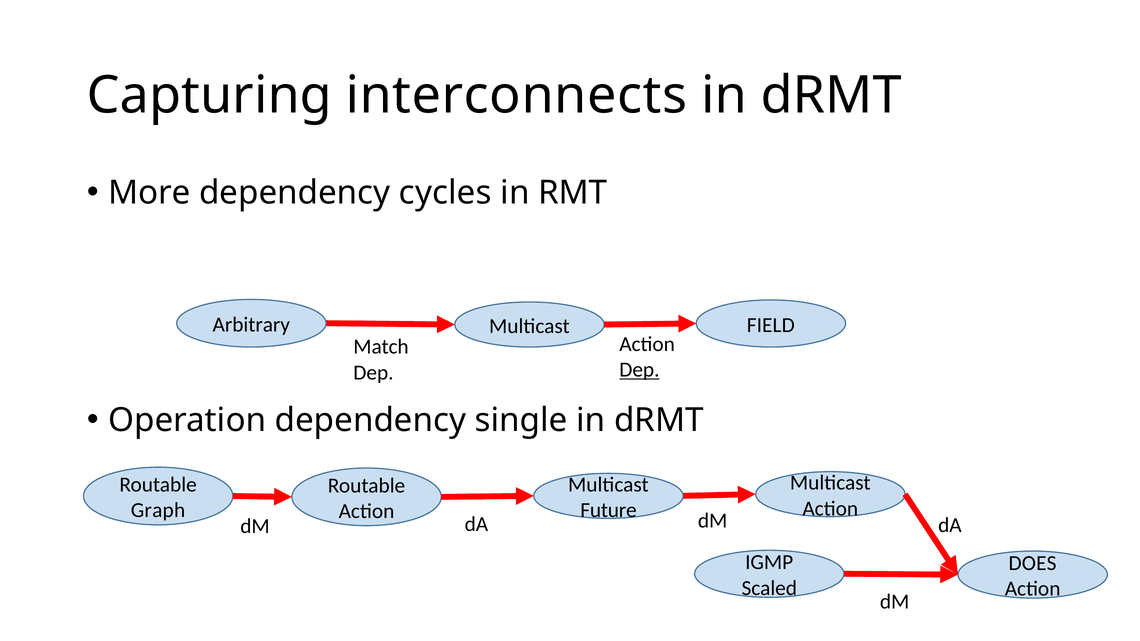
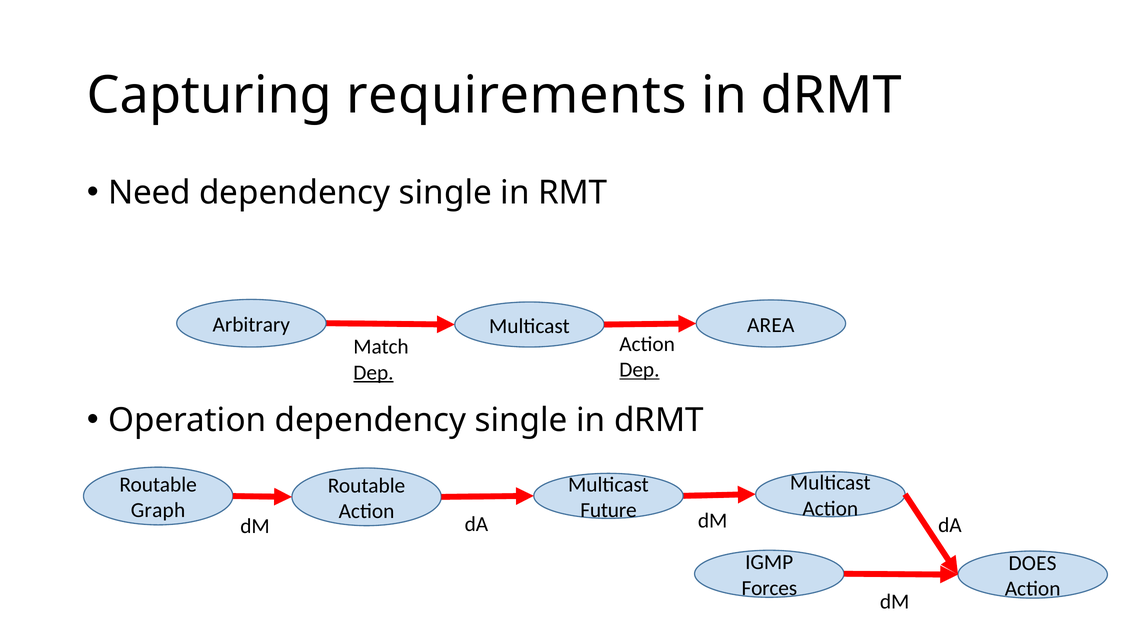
interconnects: interconnects -> requirements (516, 96)
More: More -> Need (149, 193)
cycles: cycles -> single (445, 193)
FIELD: FIELD -> AREA (771, 325)
Dep underline: none -> present (373, 373)
Scaled: Scaled -> Forces (769, 588)
